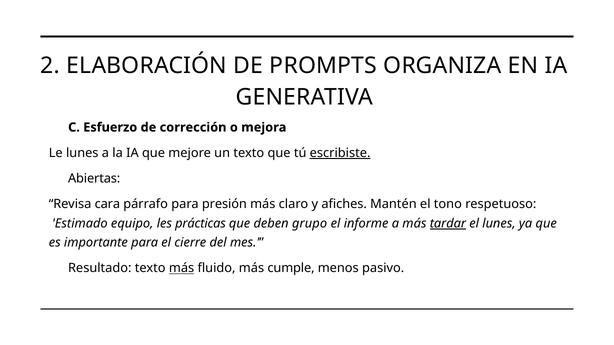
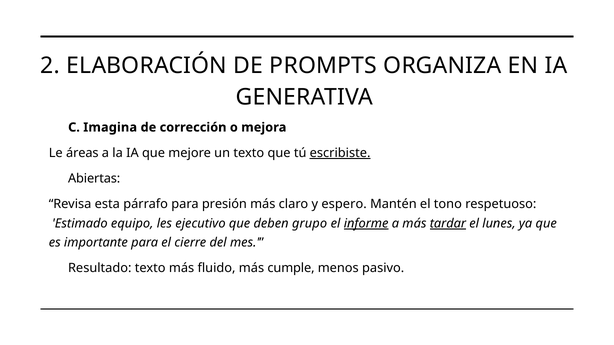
Esfuerzo: Esfuerzo -> Imagina (110, 127)
Le lunes: lunes -> áreas (82, 153)
cara: cara -> esta (107, 204)
afiches: afiches -> espero (344, 204)
prácticas: prácticas -> ejecutivo (200, 224)
informe underline: none -> present (366, 224)
más underline: present -> none (182, 269)
